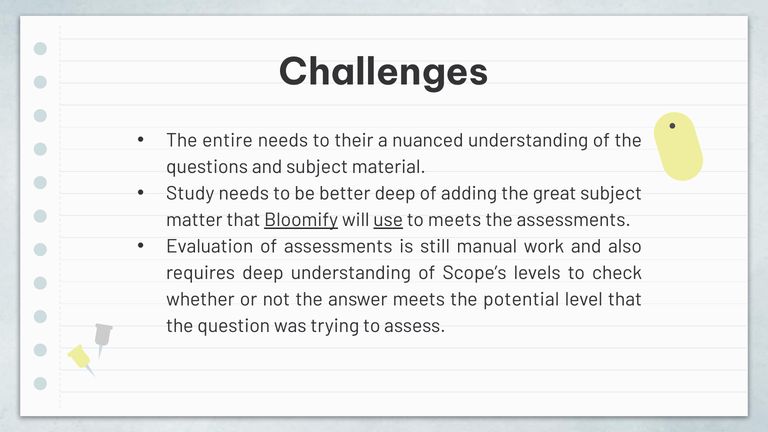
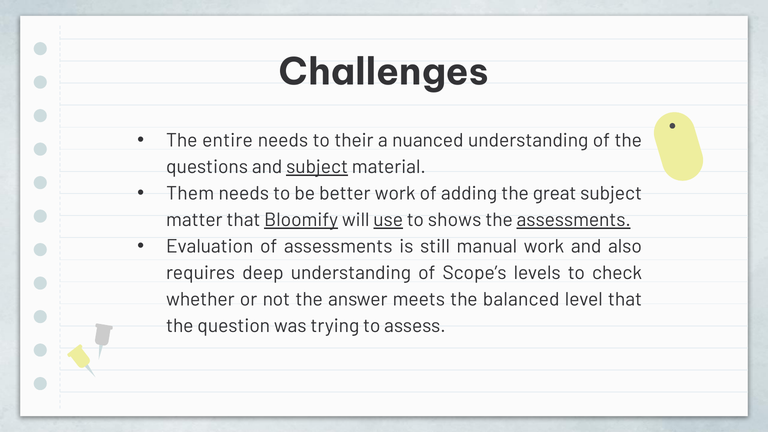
subject underline: none -> present (317, 167)
Study: Study -> Them (190, 193)
better deep: deep -> work (395, 193)
to meets: meets -> shows (455, 220)
assessments underline: none -> present (574, 220)
potential: potential -> balanced (521, 299)
